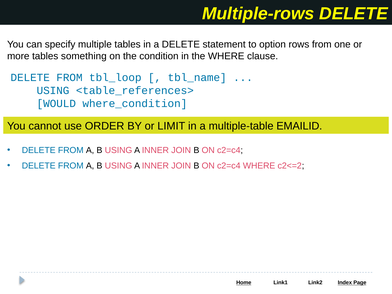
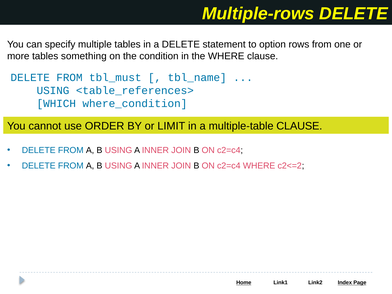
tbl_loop: tbl_loop -> tbl_must (115, 77)
WOULD: WOULD -> WHICH (56, 104)
multiple-table EMAILID: EMAILID -> CLAUSE (299, 126)
